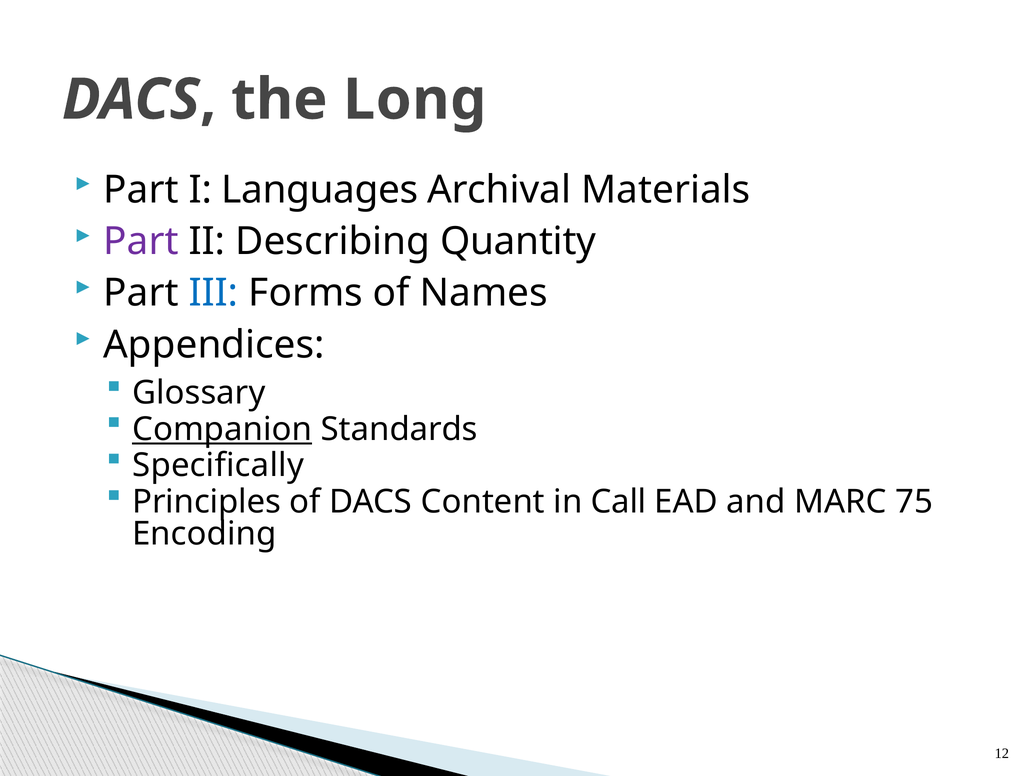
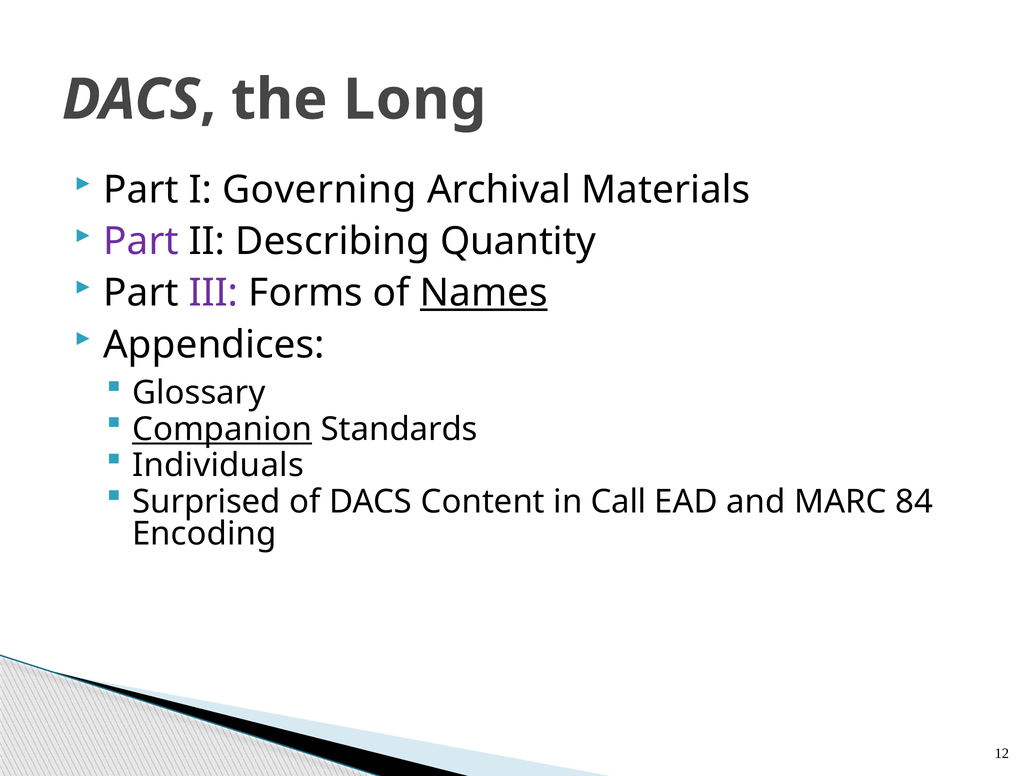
Languages: Languages -> Governing (319, 190)
III colour: blue -> purple (213, 293)
Names underline: none -> present (484, 293)
Specifically: Specifically -> Individuals (218, 465)
Principles: Principles -> Surprised (207, 502)
75: 75 -> 84 (914, 502)
